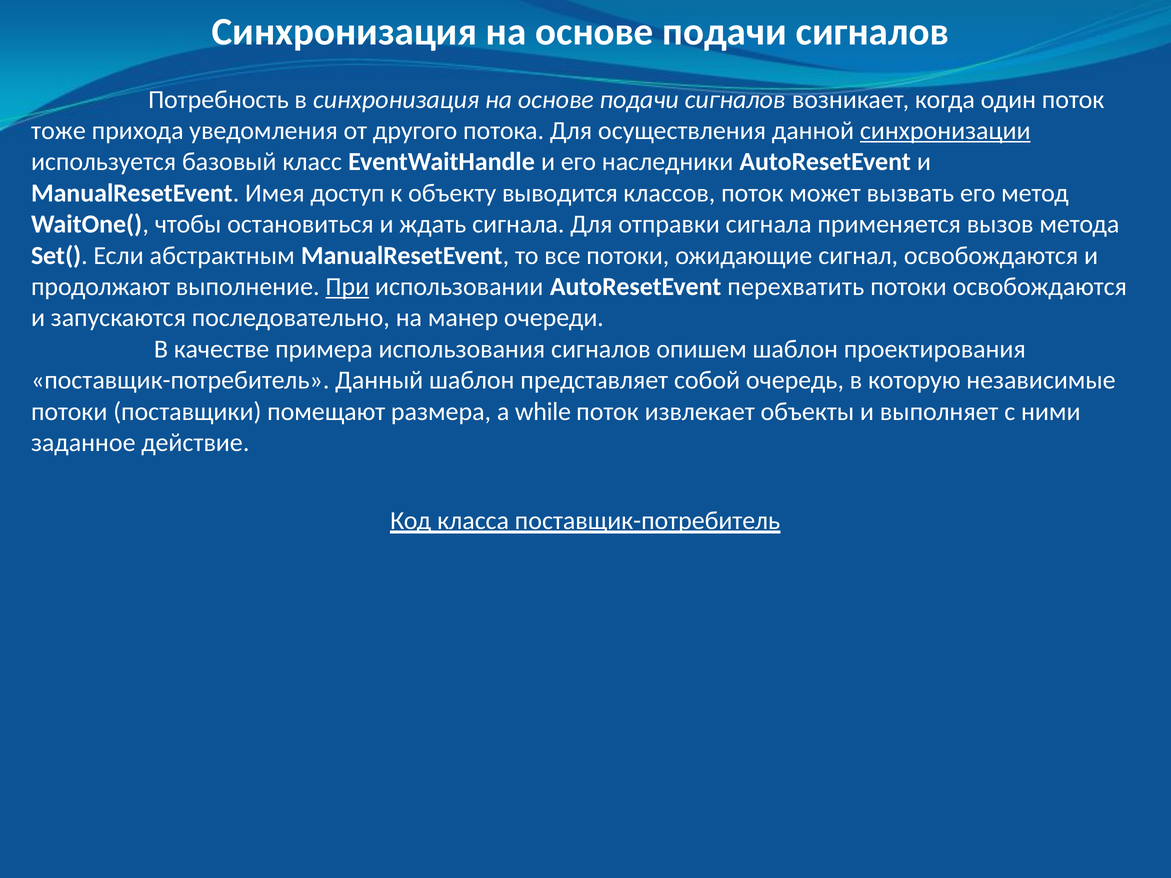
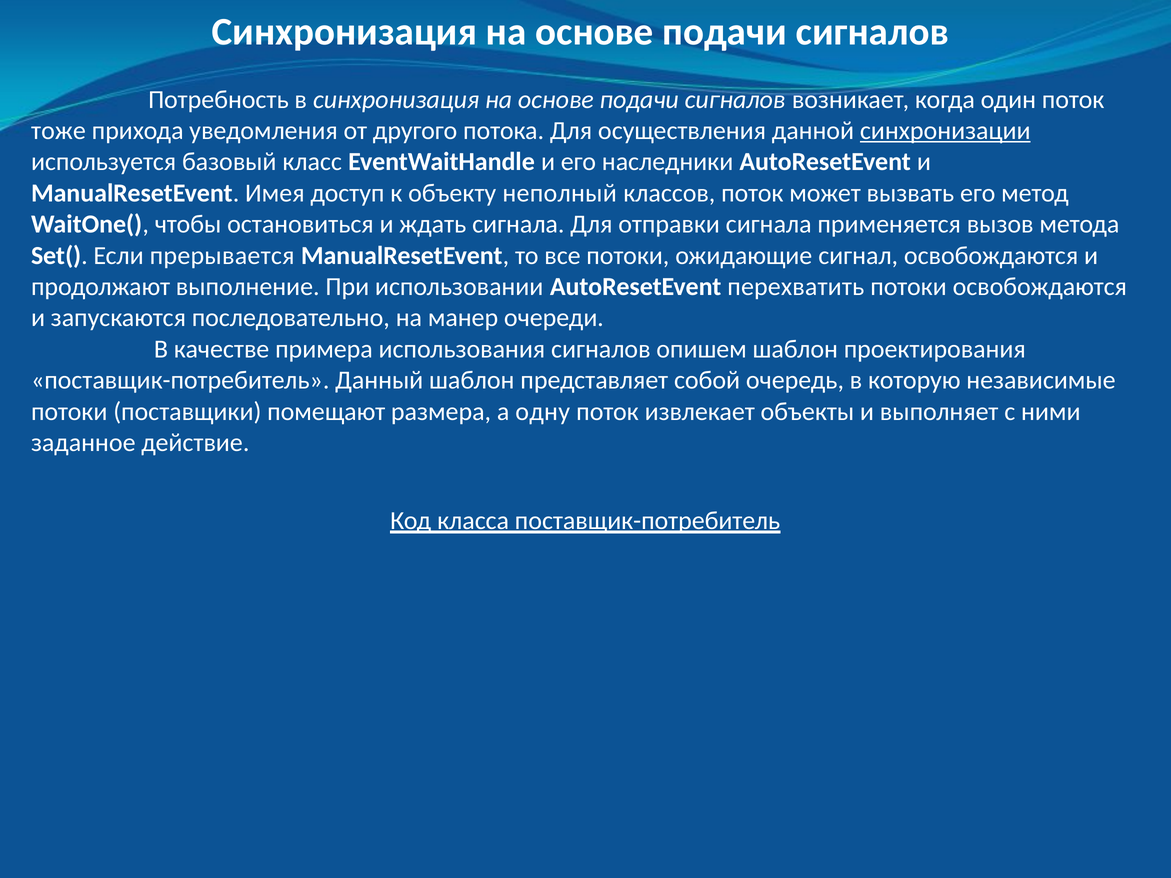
выводится: выводится -> неполный (560, 193)
абстрактным: абстрактным -> прерывается (222, 256)
При underline: present -> none (347, 287)
while: while -> одну (543, 412)
